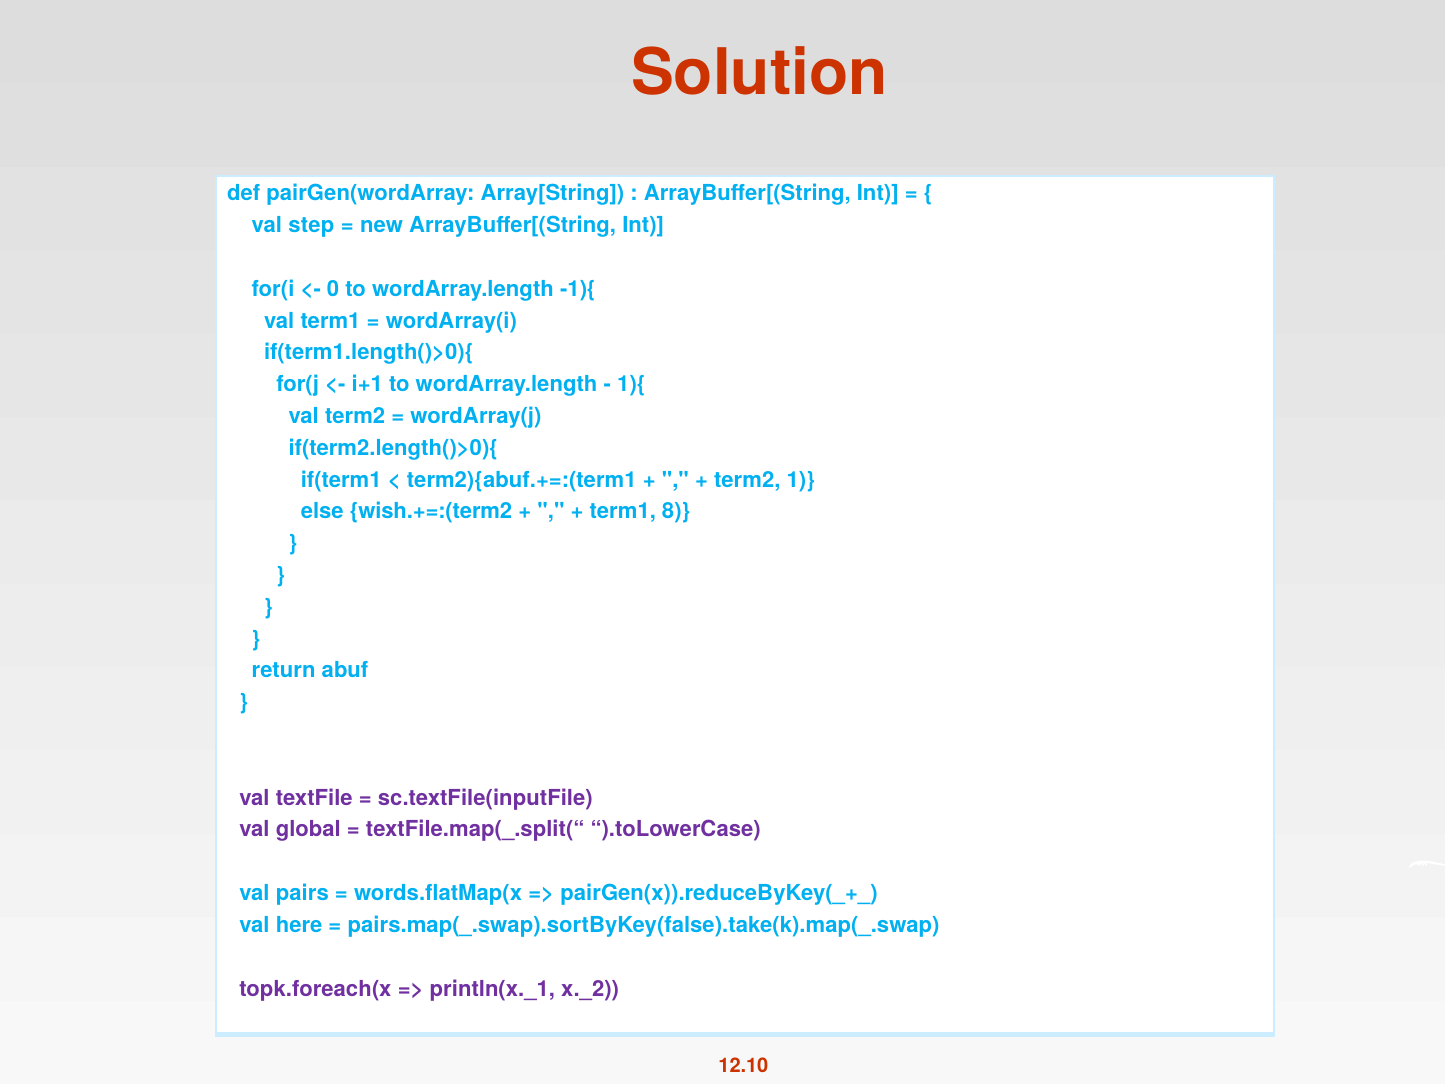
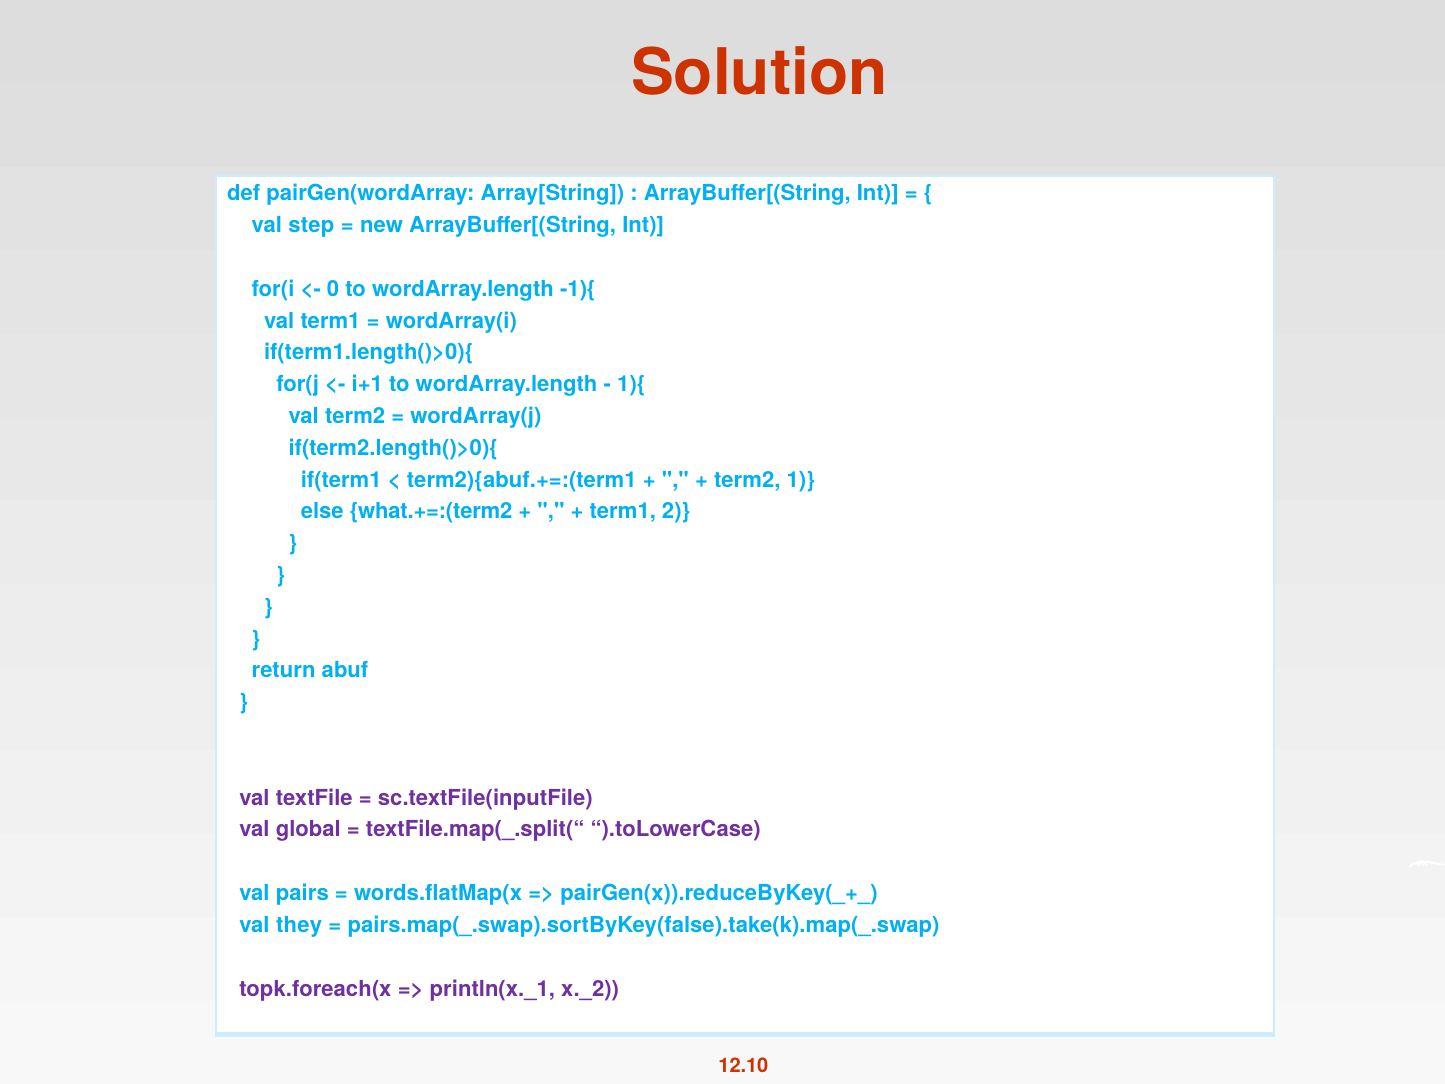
wish.+=:(term2: wish.+=:(term2 -> what.+=:(term2 (431, 511)
8: 8 -> 2 (676, 511)
here: here -> they (299, 925)
